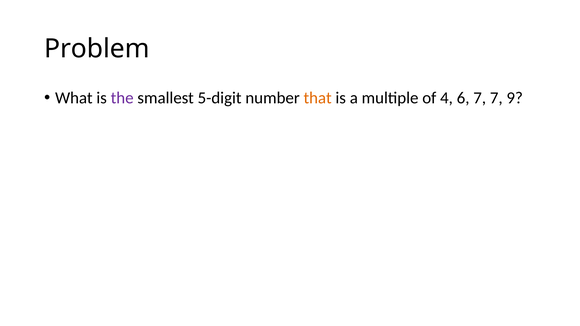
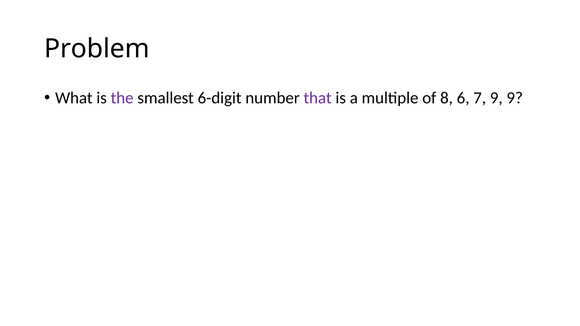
5-digit: 5-digit -> 6-digit (220, 98)
that colour: orange -> purple (318, 98)
4: 4 -> 8 (446, 98)
7 7: 7 -> 9 (496, 98)
